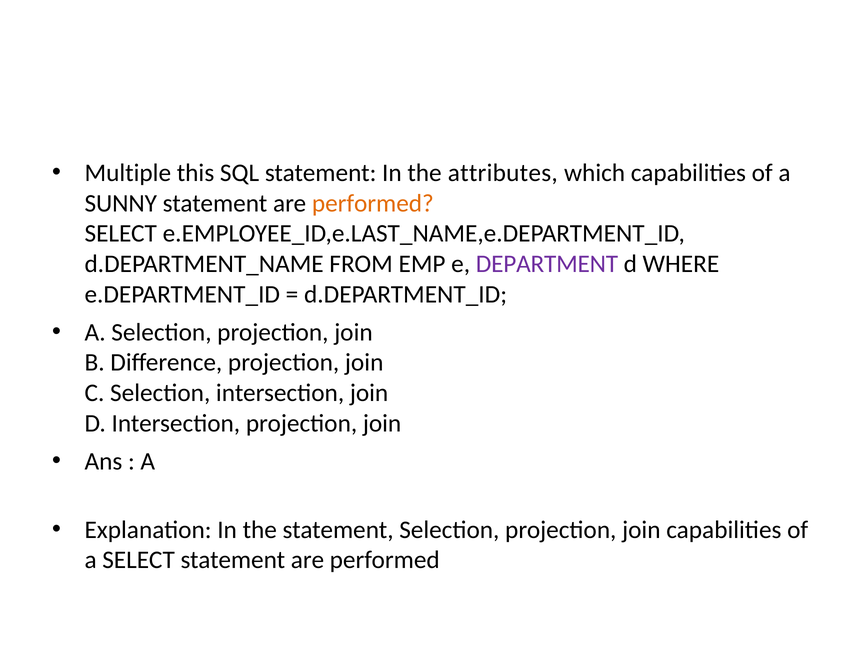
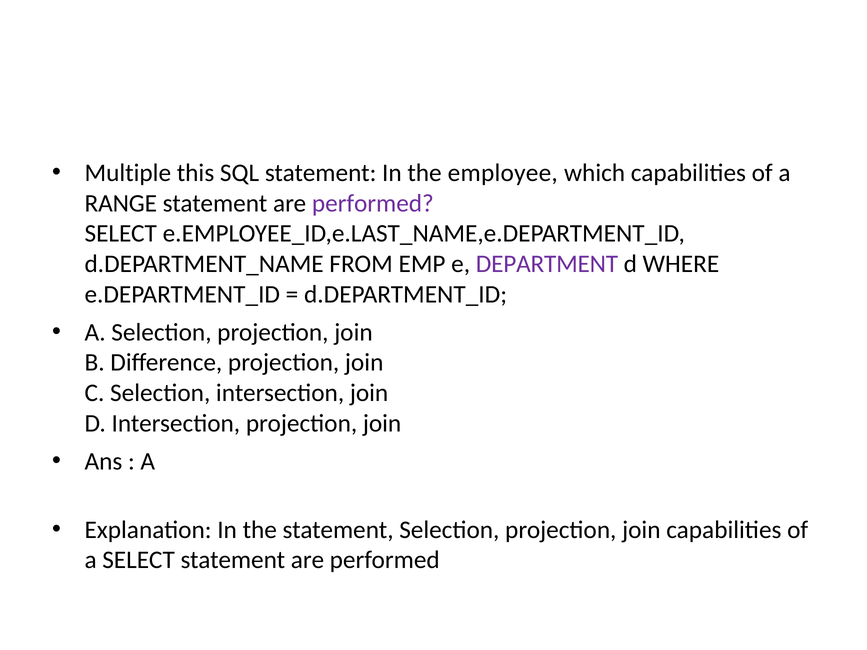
attributes: attributes -> employee (503, 173)
SUNNY: SUNNY -> RANGE (121, 203)
performed colour: orange -> purple (373, 203)
